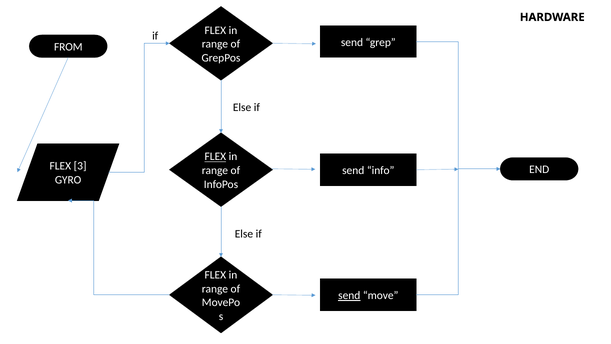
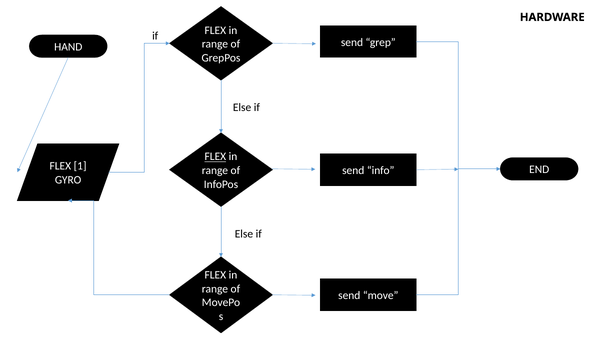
FROM: FROM -> HAND (68, 47)
3: 3 -> 1 (80, 166)
send underline: present -> none (349, 295)
